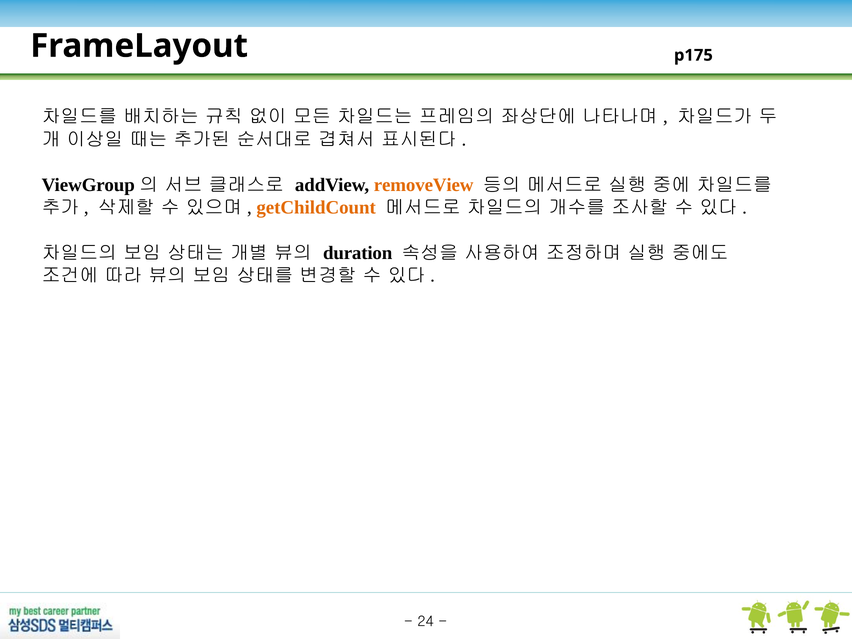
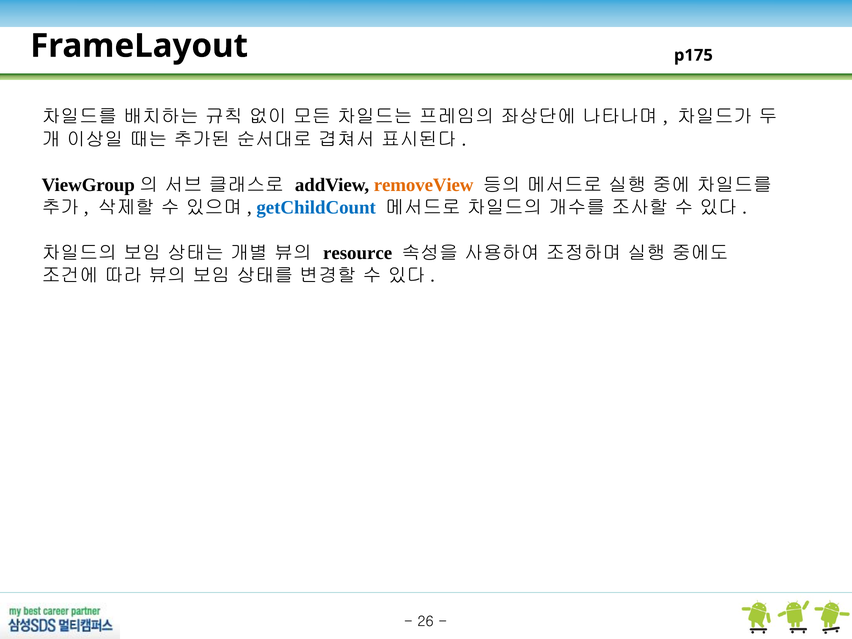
getChildCount colour: orange -> blue (316, 208)
duration: duration -> resource (358, 253)
24: 24 -> 26 (426, 622)
